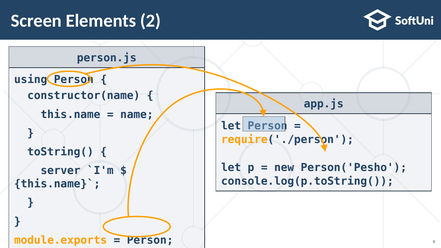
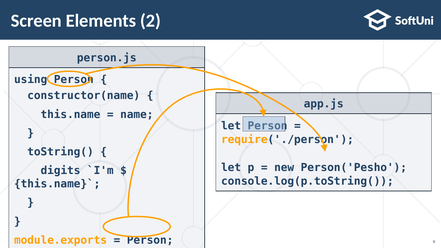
server: server -> digits (61, 171)
